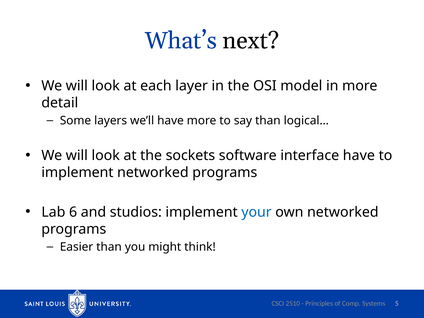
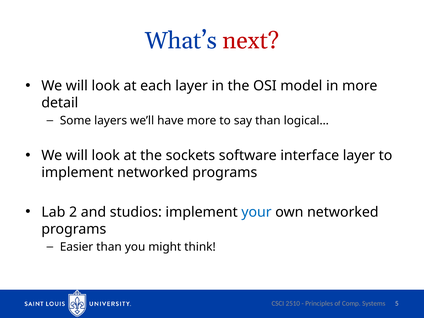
next colour: black -> red (251, 41)
interface have: have -> layer (359, 156)
6: 6 -> 2 (73, 212)
